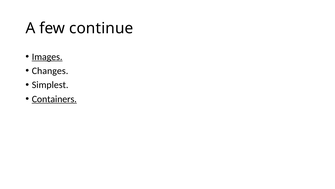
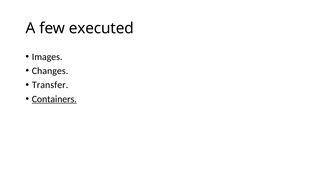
continue: continue -> executed (101, 28)
Images underline: present -> none (47, 57)
Simplest: Simplest -> Transfer (50, 85)
